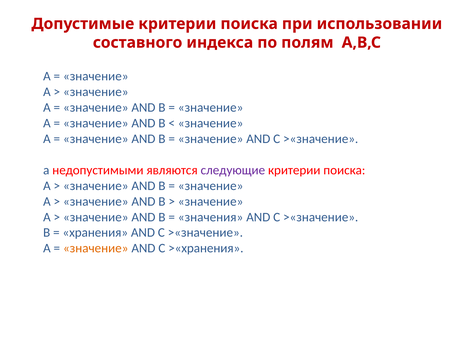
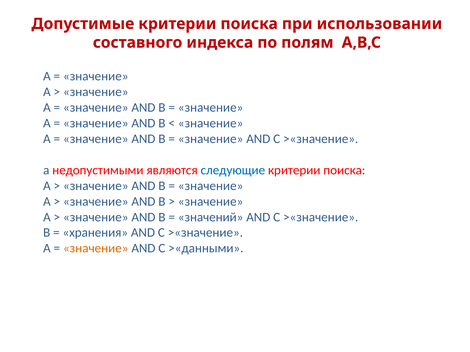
следующие colour: purple -> blue (233, 170)
значения: значения -> значений (211, 217)
>«хранения: >«хранения -> >«данными (206, 249)
